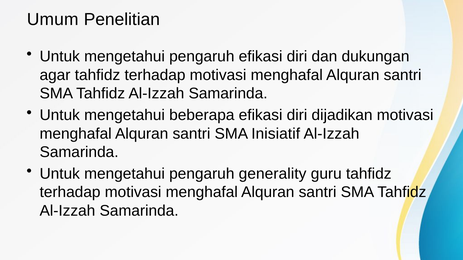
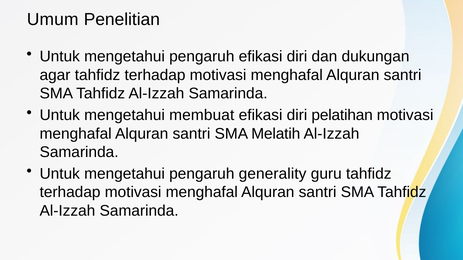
beberapa: beberapa -> membuat (202, 115)
dijadikan: dijadikan -> pelatihan (342, 115)
Inisiatif: Inisiatif -> Melatih (276, 134)
